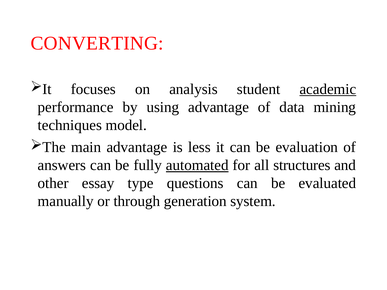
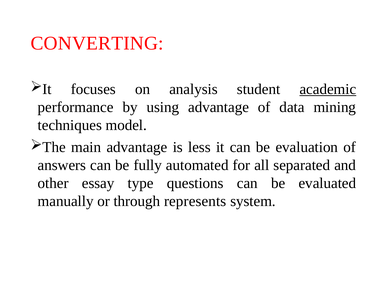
automated underline: present -> none (197, 165)
structures: structures -> separated (302, 165)
generation: generation -> represents (195, 201)
